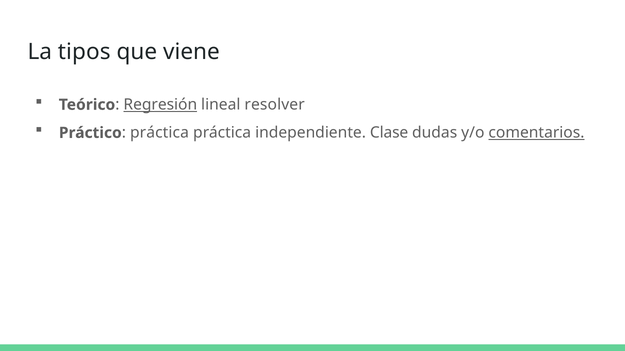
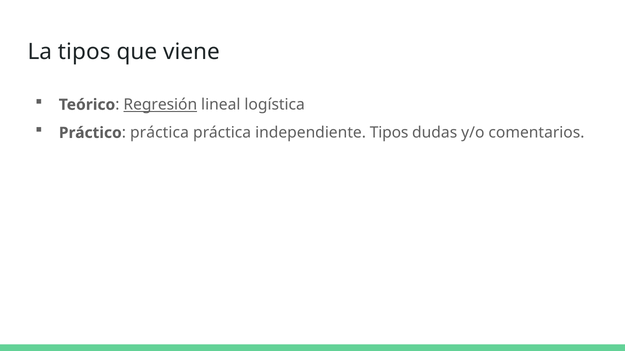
resolver: resolver -> logística (275, 105)
independiente Clase: Clase -> Tipos (389, 133)
comentarios underline: present -> none (536, 133)
